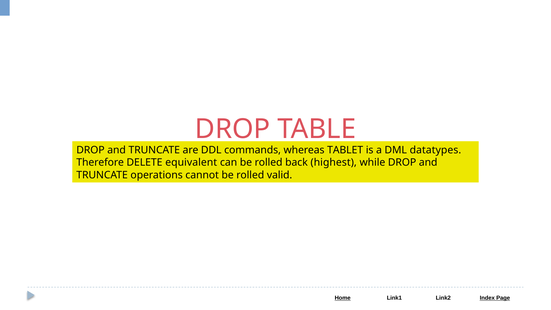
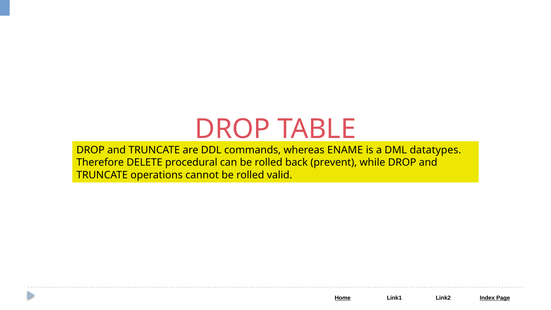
TABLET: TABLET -> ENAME (345, 150)
equivalent: equivalent -> procedural (191, 163)
highest: highest -> prevent (334, 163)
